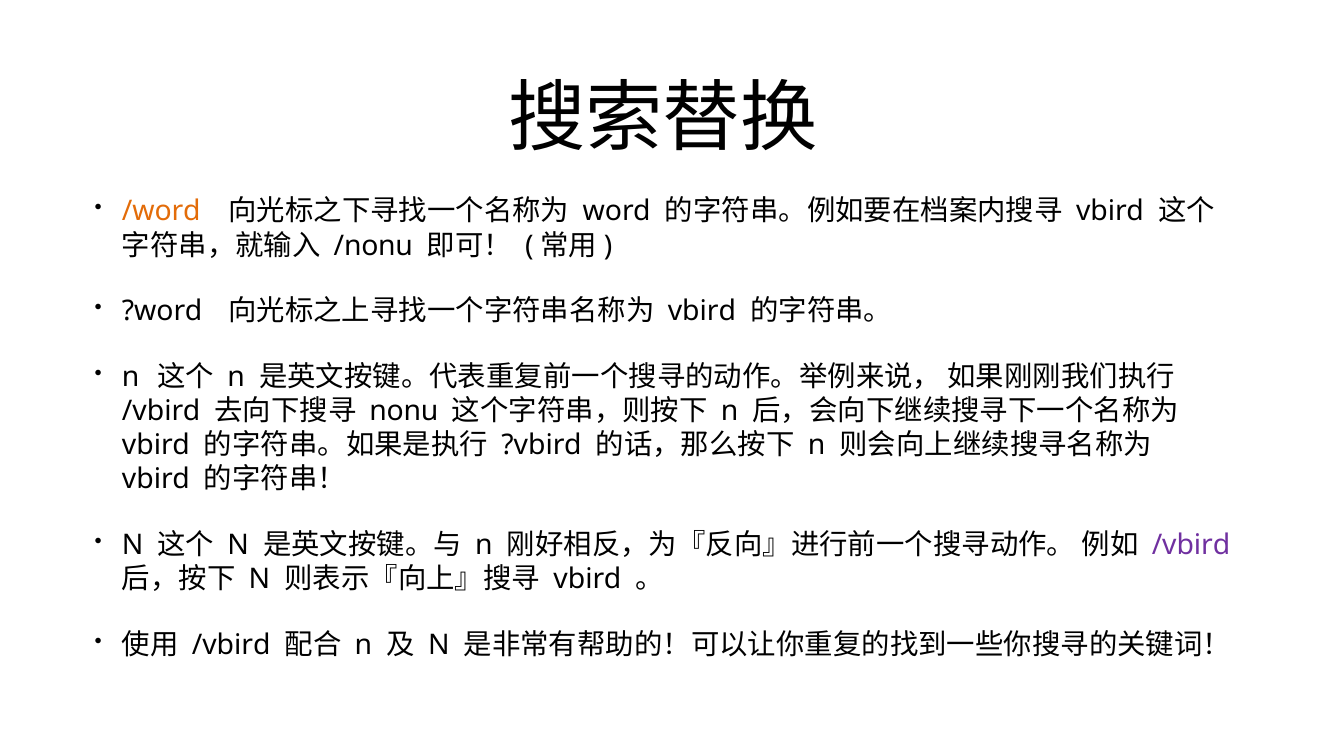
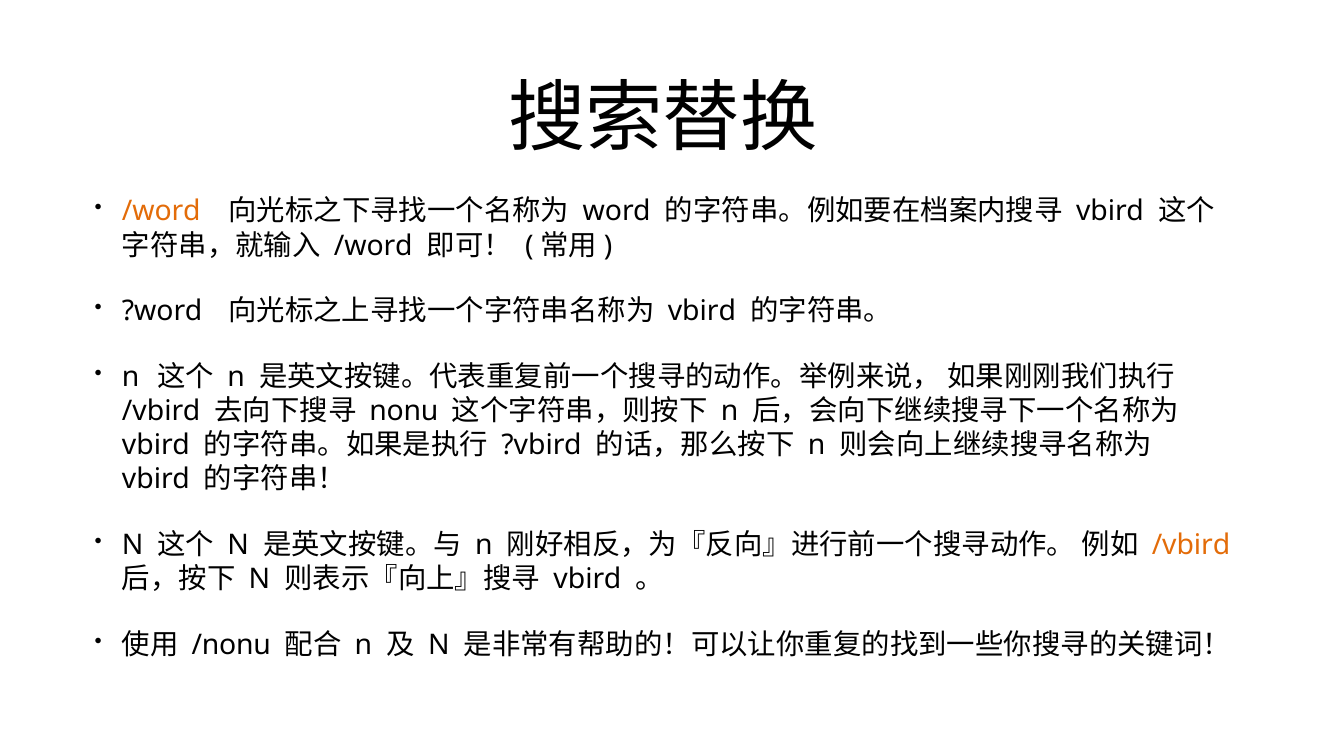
/nonu: /nonu -> /word (373, 246)
/vbird colour: purple -> orange (1191, 545)
/vbird: /vbird -> /nonu (231, 645)
